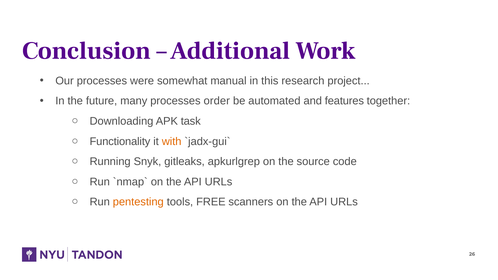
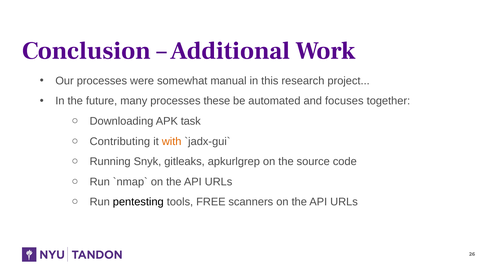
order: order -> these (217, 101)
features: features -> focuses (344, 101)
Functionality: Functionality -> Contributing (120, 141)
pentesting colour: orange -> black (138, 202)
